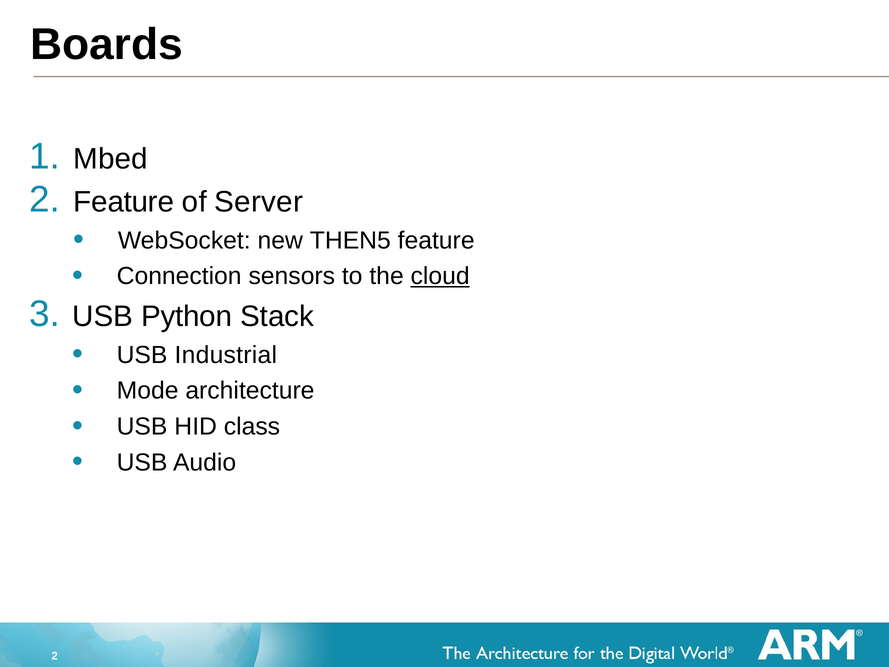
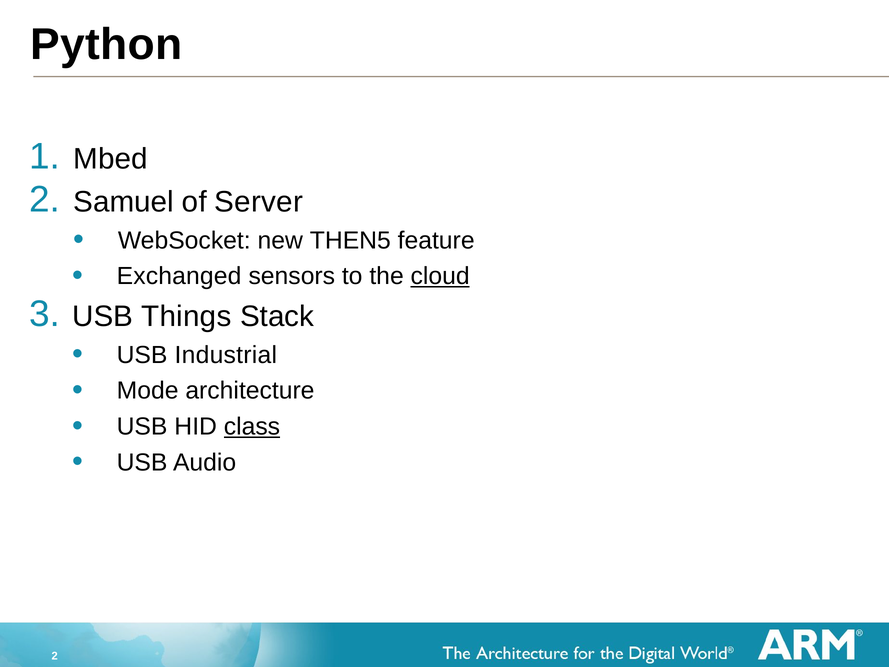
Boards: Boards -> Python (106, 45)
Feature: Feature -> Samuel (124, 202)
Connection: Connection -> Exchanged (179, 276)
Python: Python -> Things (186, 316)
class underline: none -> present (252, 426)
